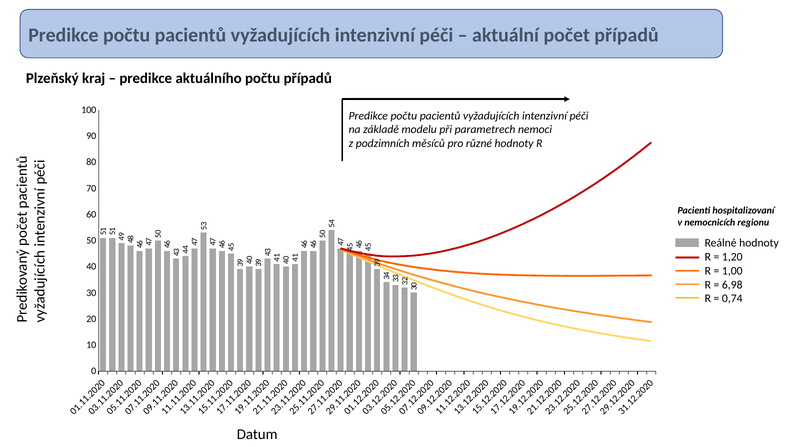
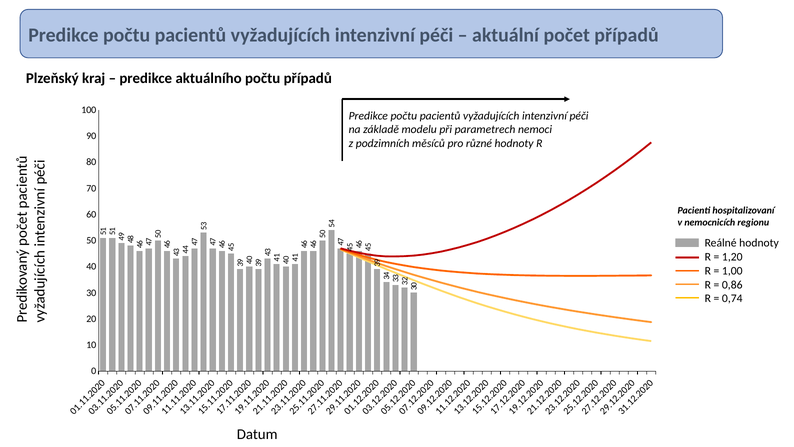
6,98: 6,98 -> 0,86 (732, 285)
